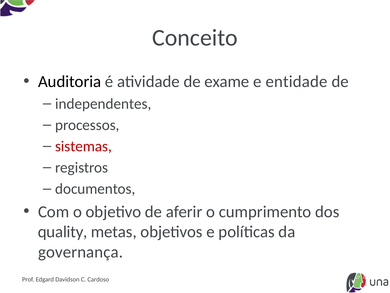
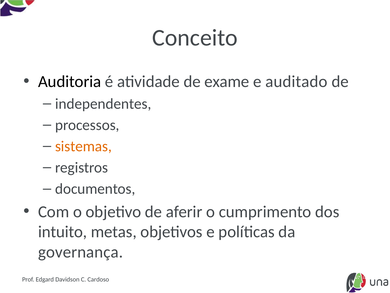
entidade: entidade -> auditado (296, 81)
sistemas colour: red -> orange (83, 146)
quality: quality -> intuito (63, 231)
